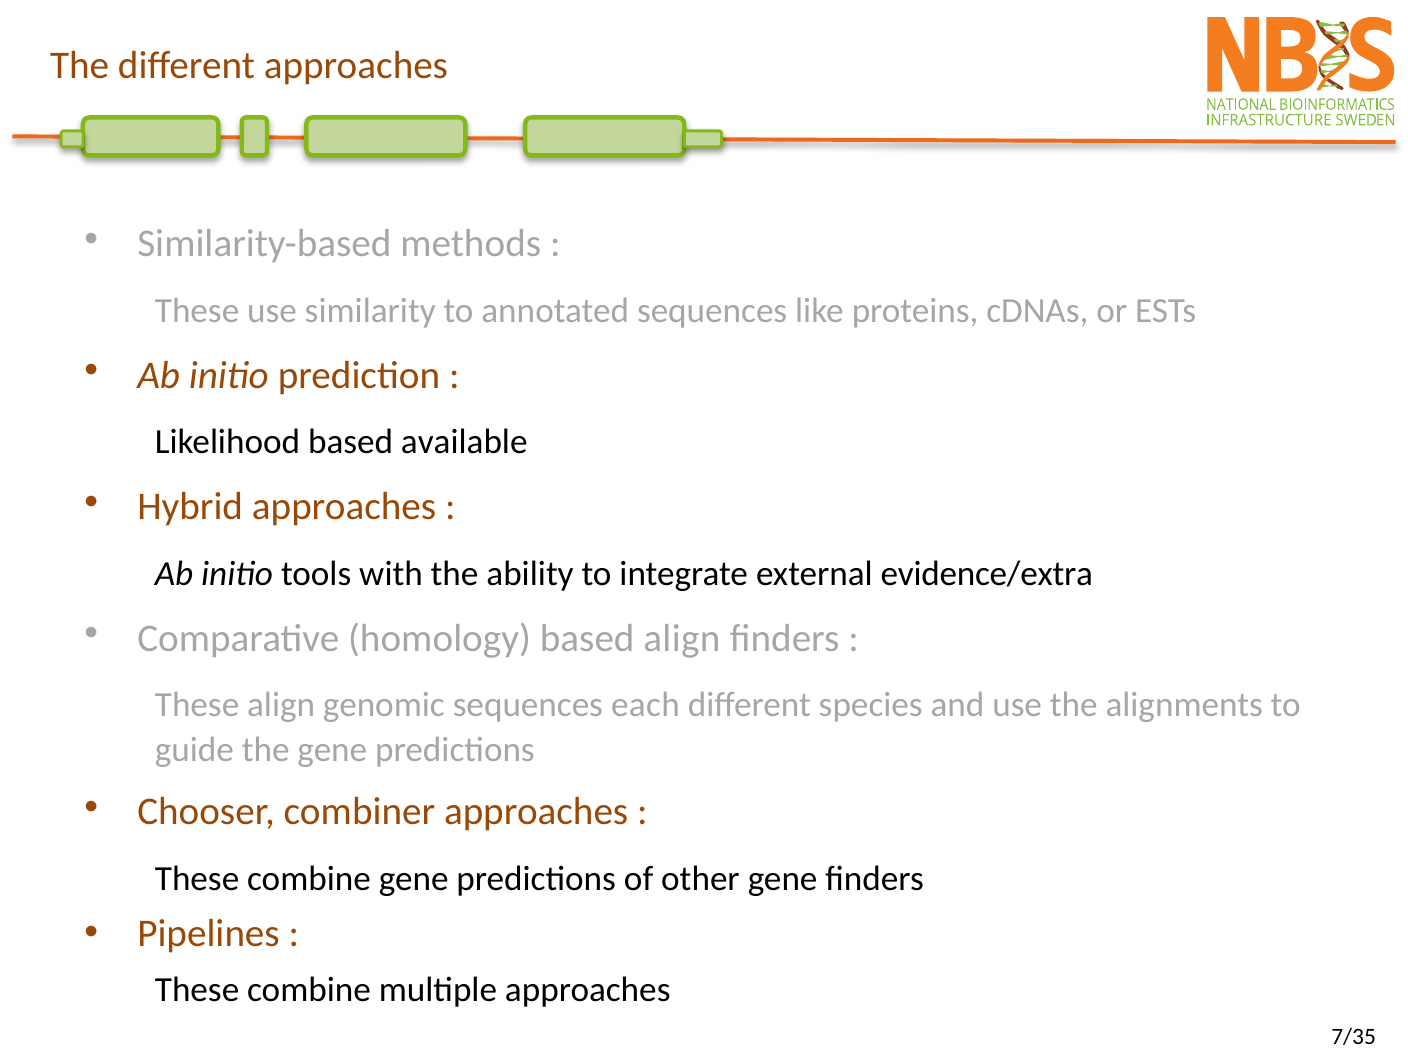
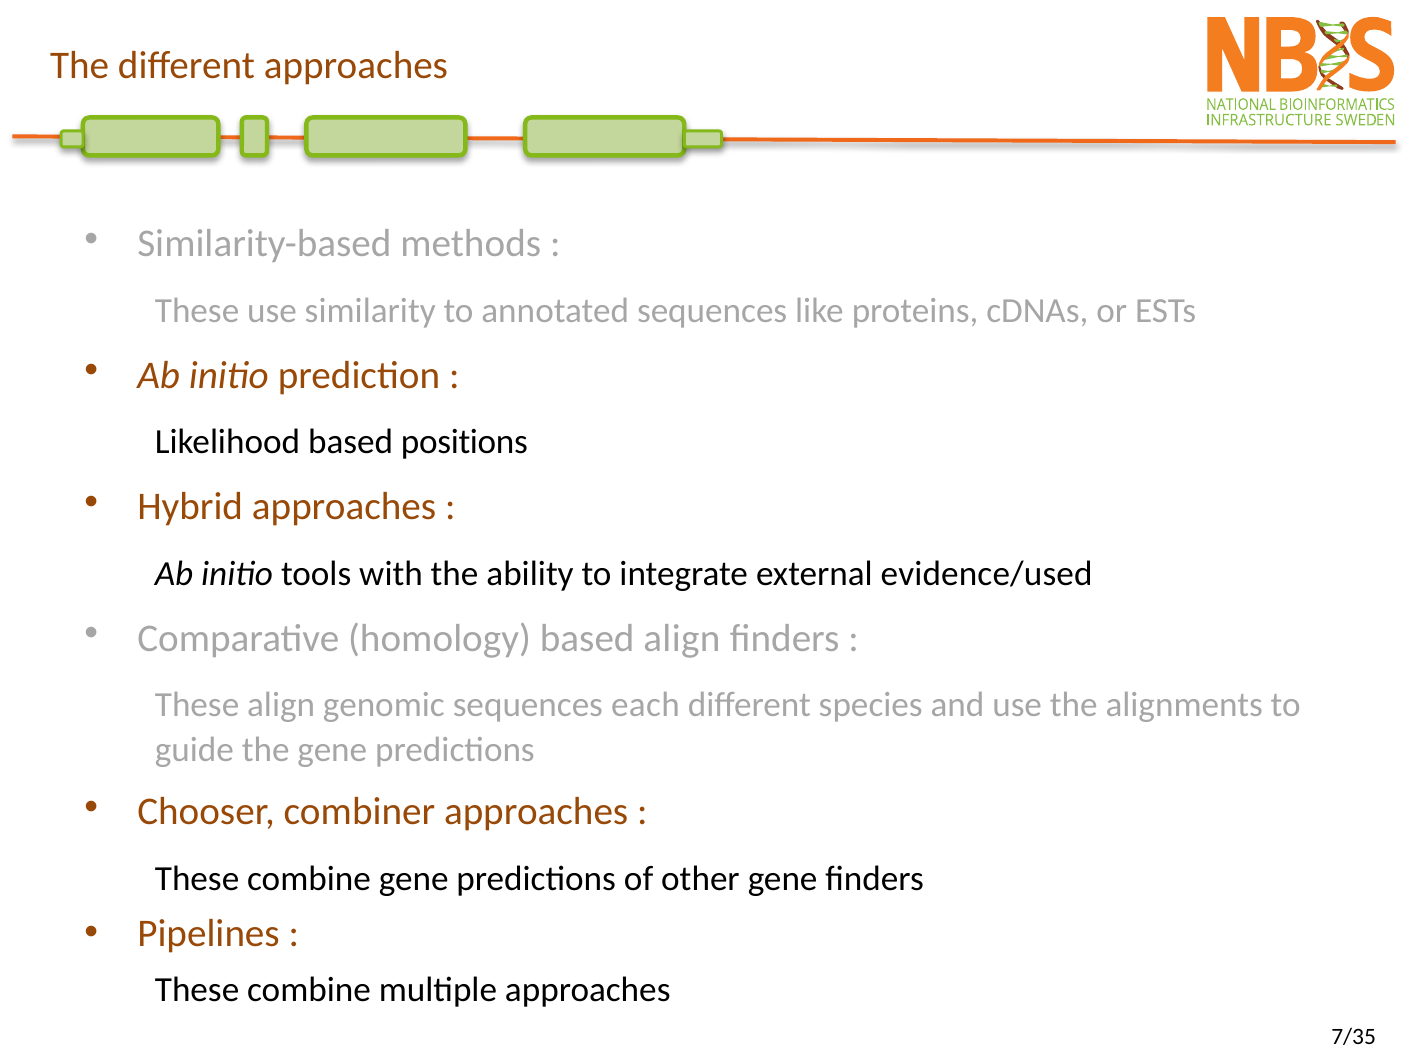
available: available -> positions (464, 442)
evidence/extra: evidence/extra -> evidence/used (987, 574)
